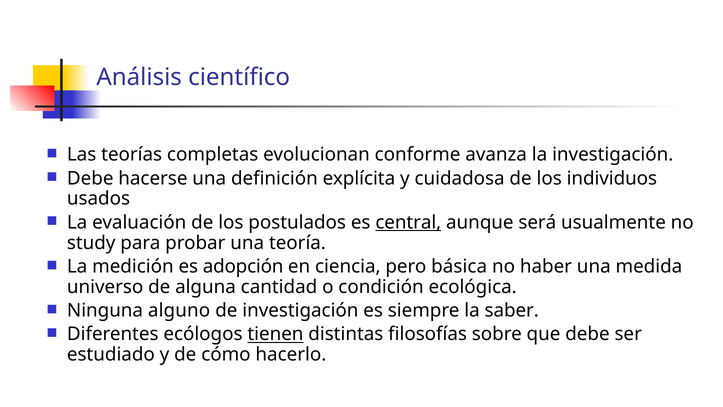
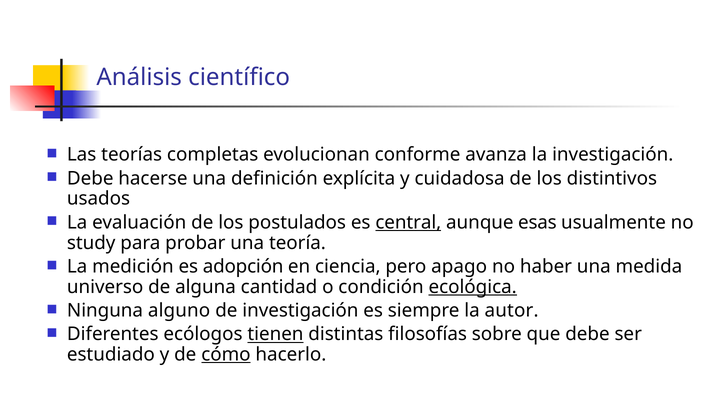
individuos: individuos -> distintivos (612, 178)
será: será -> esas (537, 222)
básica: básica -> apago (459, 266)
ecológica underline: none -> present (473, 287)
saber: saber -> autor (512, 310)
cómo underline: none -> present (226, 354)
